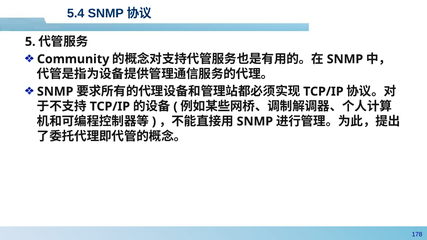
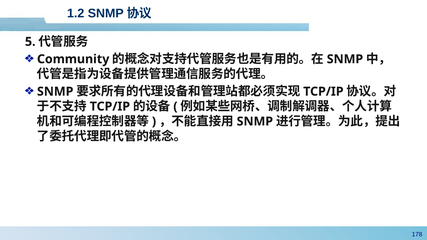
5.4: 5.4 -> 1.2 (76, 13)
